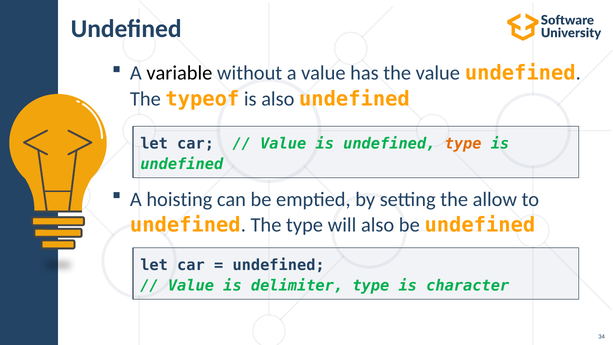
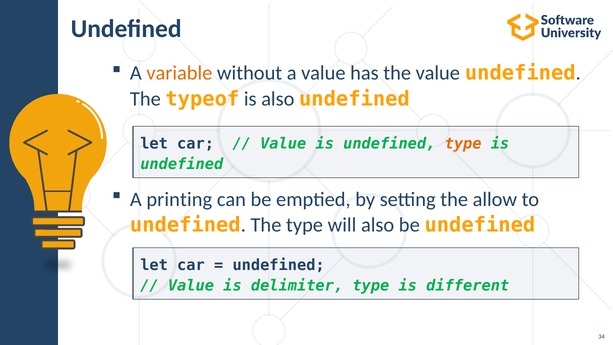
variable colour: black -> orange (179, 73)
hoisting: hoisting -> printing (179, 199)
character: character -> different (468, 286)
